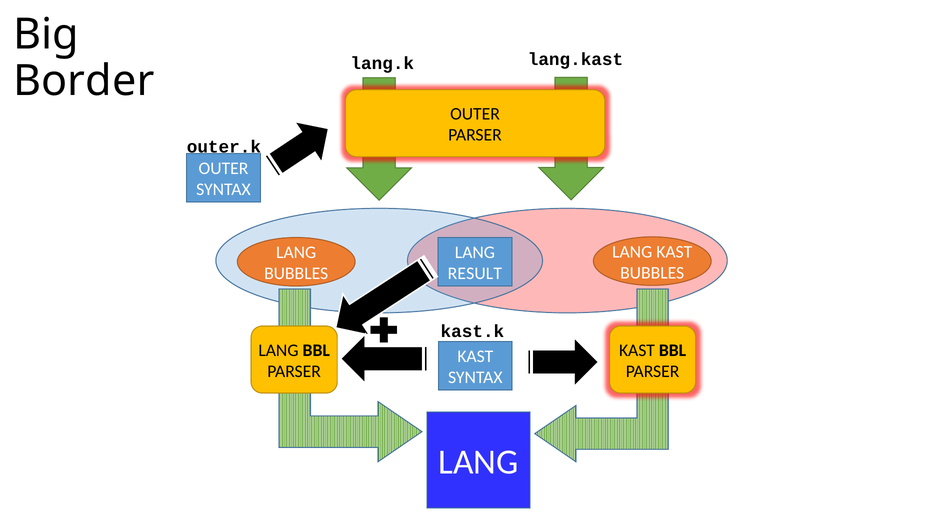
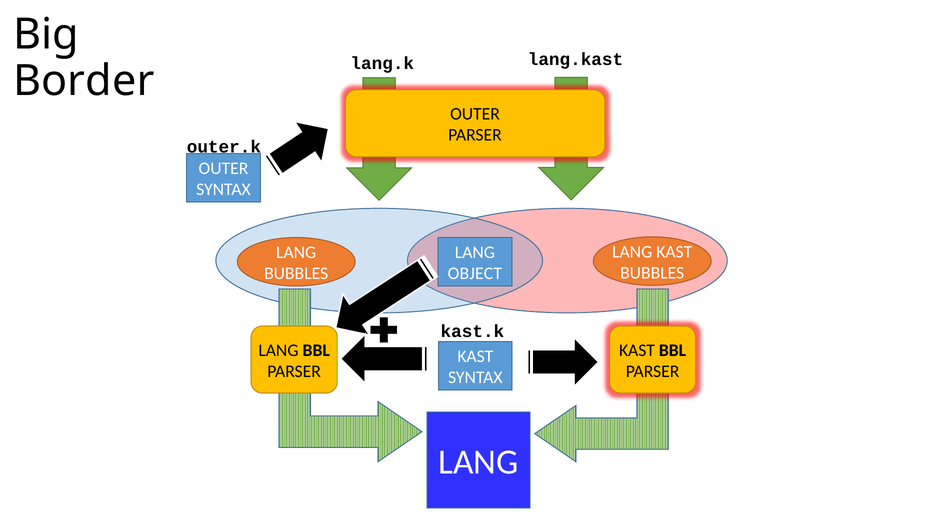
RESULT: RESULT -> OBJECT (475, 273)
